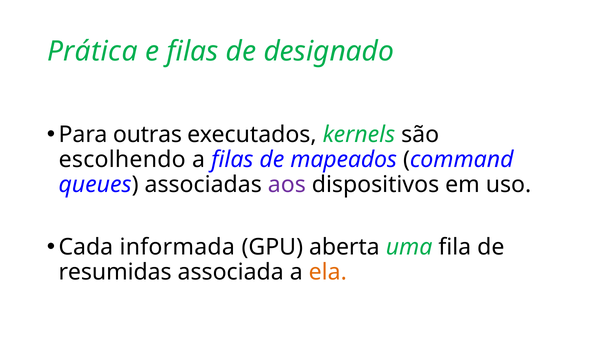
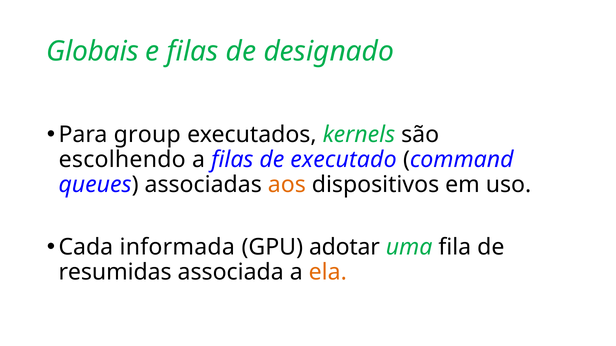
Prática: Prática -> Globais (93, 52)
outras: outras -> group (147, 135)
mapeados: mapeados -> executado (343, 160)
aos colour: purple -> orange (287, 185)
aberta: aberta -> adotar (344, 248)
